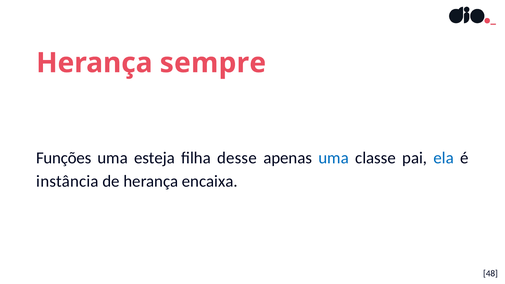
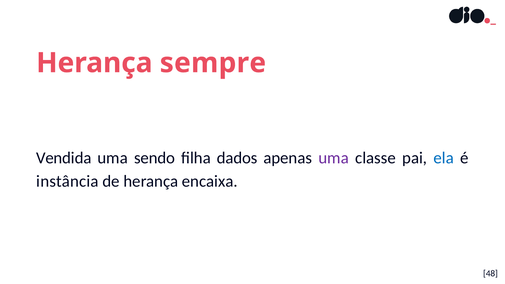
Funções: Funções -> Vendida (64, 158)
esteja: esteja -> sendo (155, 158)
desse: desse -> dados (237, 158)
uma colour: blue -> purple (334, 158)
